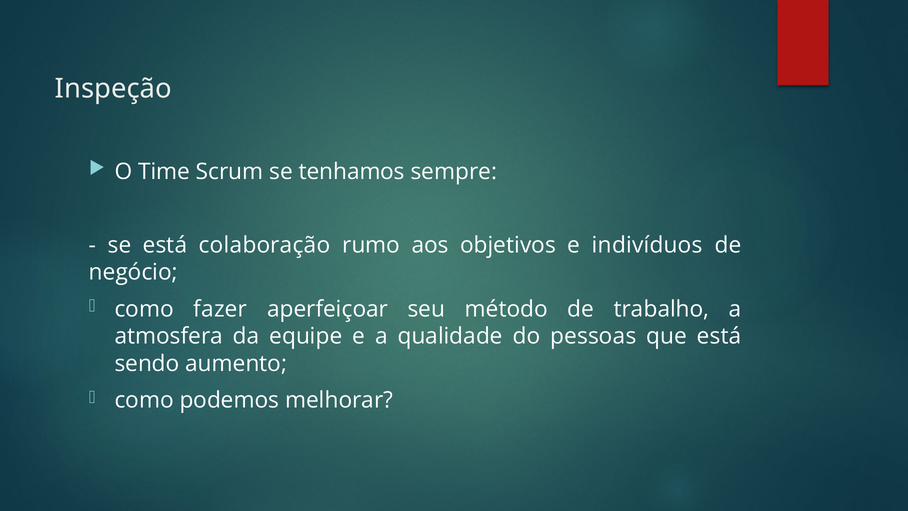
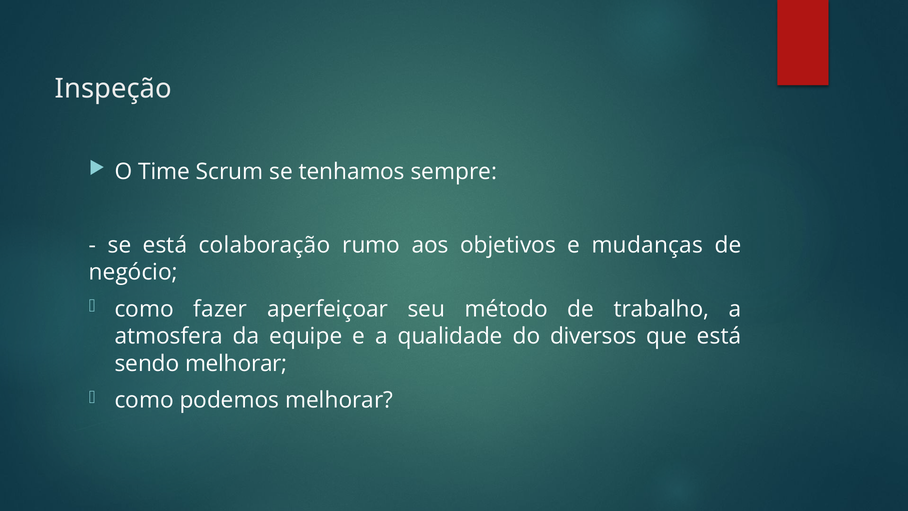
indivíduos: indivíduos -> mudanças (647, 245)
pessoas: pessoas -> diversos (593, 336)
sendo aumento: aumento -> melhorar (236, 363)
